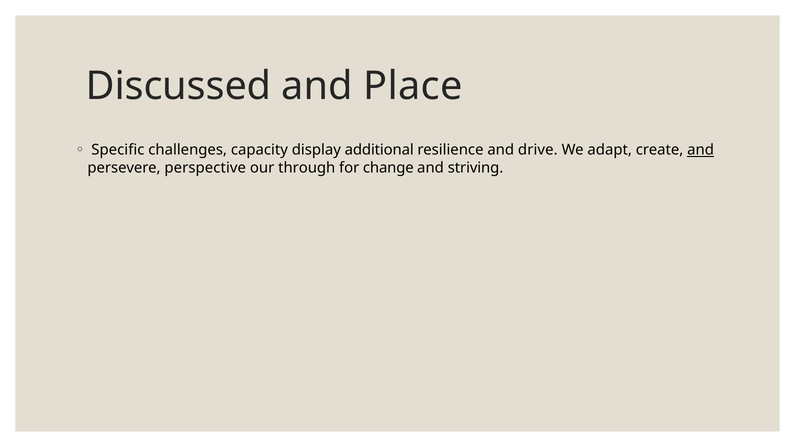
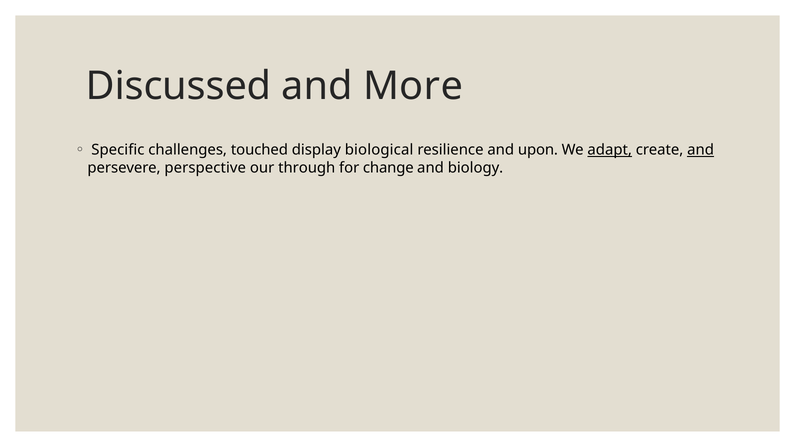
Place: Place -> More (413, 86)
capacity: capacity -> touched (259, 150)
additional: additional -> biological (379, 150)
drive: drive -> upon (538, 150)
adapt underline: none -> present (610, 150)
striving: striving -> biology (475, 168)
